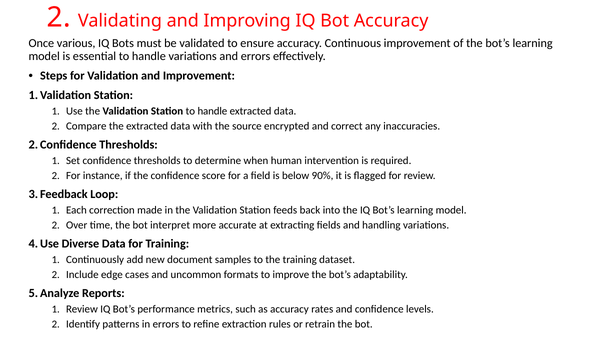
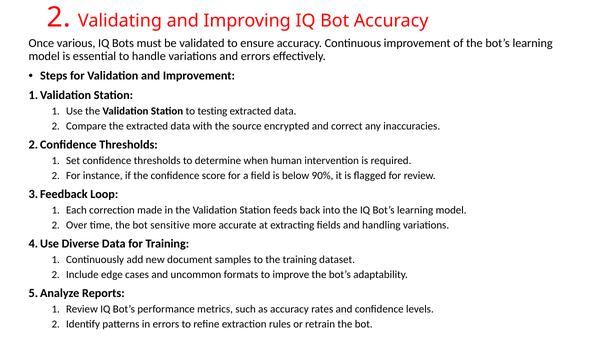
Station to handle: handle -> testing (212, 111)
interpret: interpret -> sensitive (170, 225)
